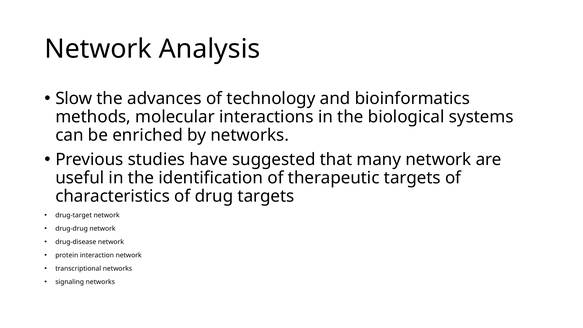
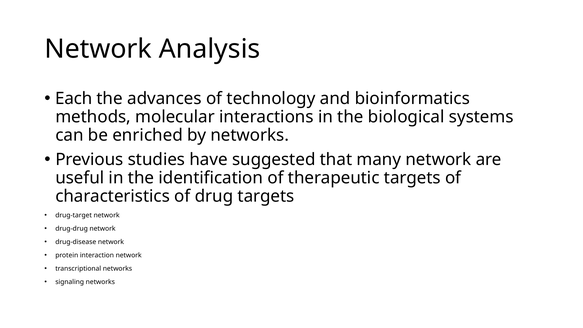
Slow: Slow -> Each (74, 99)
